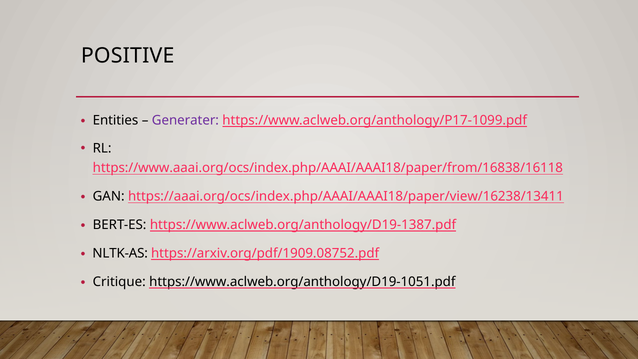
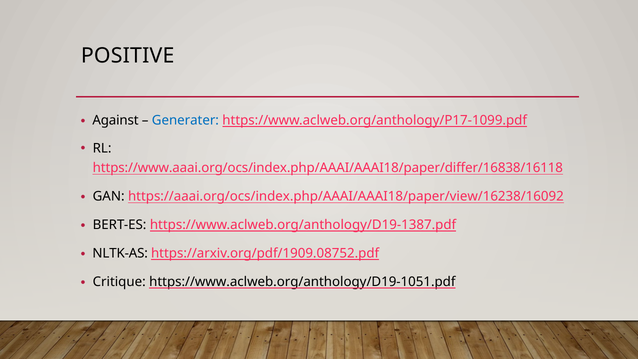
Entities: Entities -> Against (116, 120)
Generater colour: purple -> blue (185, 120)
https://www.aaai.org/ocs/index.php/AAAI/AAAI18/paper/from/16838/16118: https://www.aaai.org/ocs/index.php/AAAI/AAAI18/paper/from/16838/16118 -> https://www.aaai.org/ocs/index.php/AAAI/AAAI18/paper/differ/16838/16118 (328, 168)
https://aaai.org/ocs/index.php/AAAI/AAAI18/paper/view/16238/13411: https://aaai.org/ocs/index.php/AAAI/AAAI18/paper/view/16238/13411 -> https://aaai.org/ocs/index.php/AAAI/AAAI18/paper/view/16238/16092 (346, 196)
